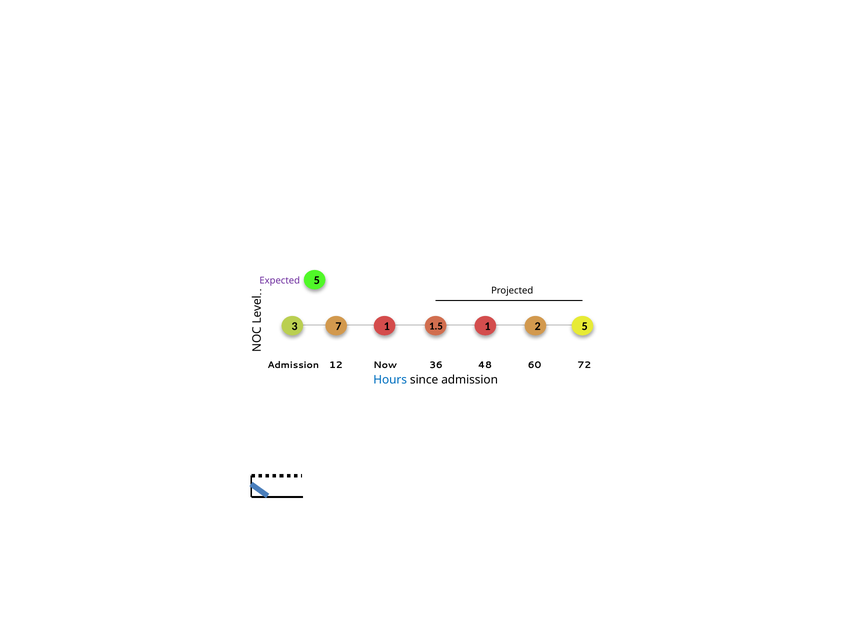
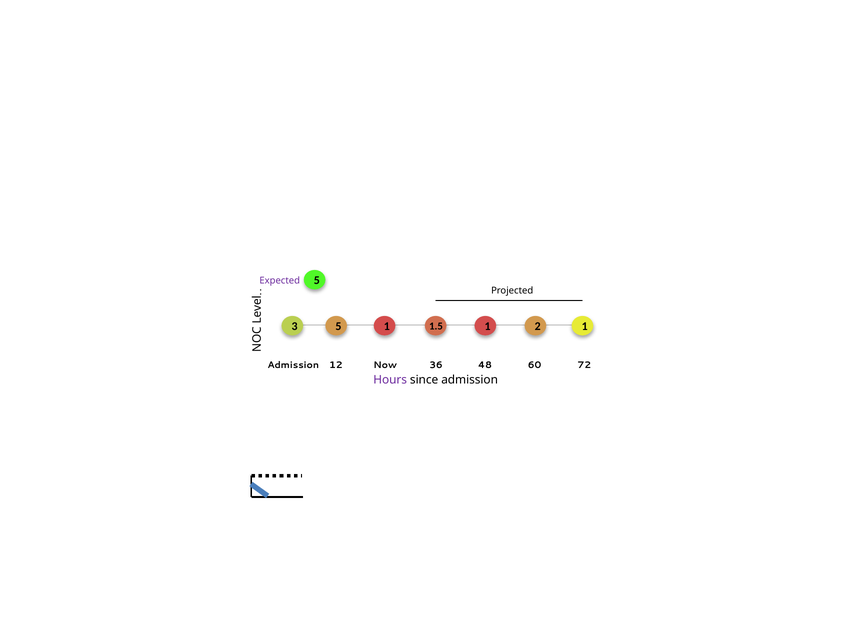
3 7: 7 -> 5 (338, 326)
1 1 5: 5 -> 1 (585, 326)
Hours colour: blue -> purple (390, 380)
